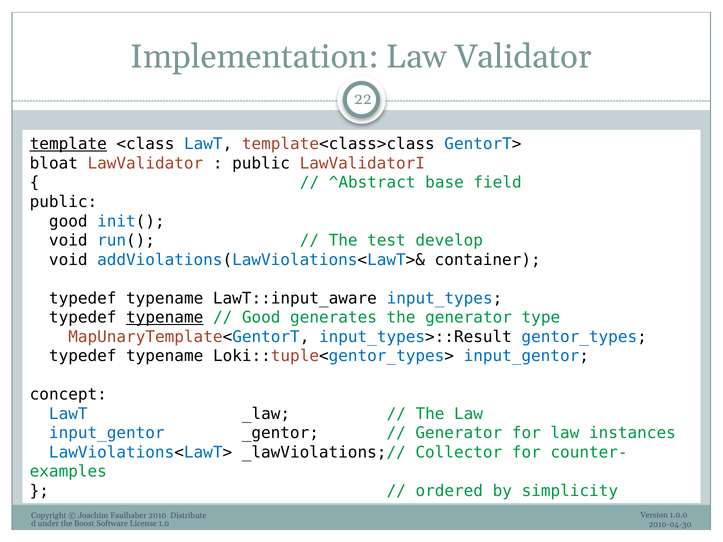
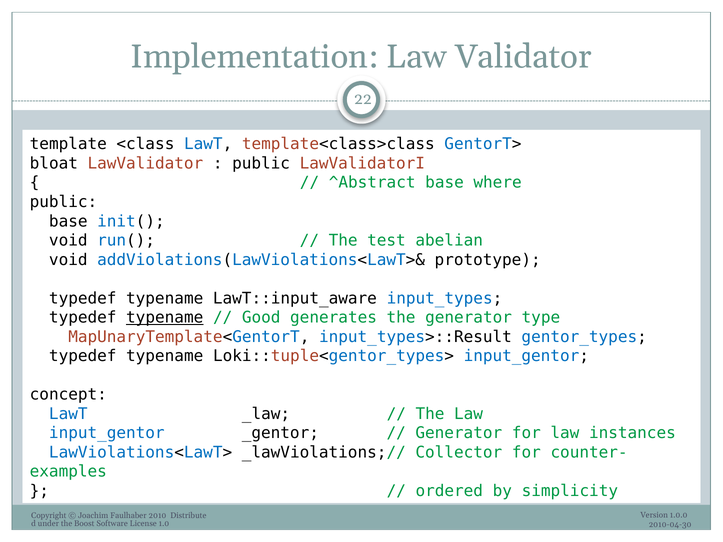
template underline: present -> none (68, 144)
field: field -> where (498, 183)
good: good -> base (68, 221)
develop: develop -> abelian (449, 241)
container: container -> prototype (488, 260)
